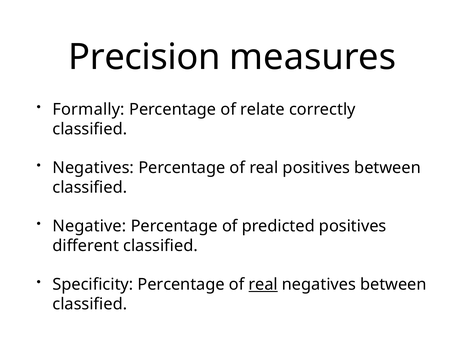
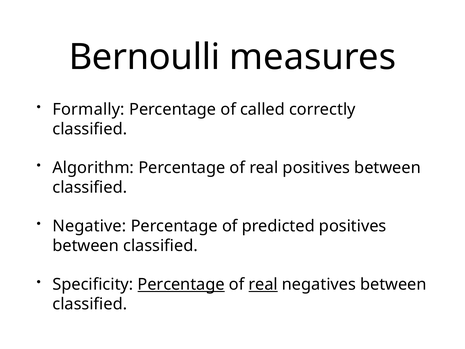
Precision: Precision -> Bernoulli (144, 57)
relate: relate -> called (262, 109)
Negatives: Negatives -> Algorithm (93, 168)
different: different -> between (86, 246)
Percentage underline: none -> present (181, 284)
